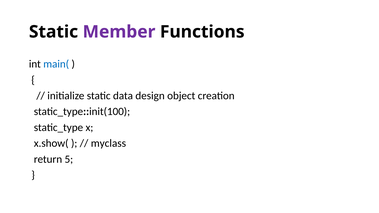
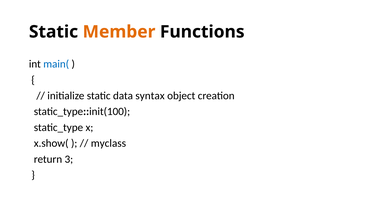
Member colour: purple -> orange (119, 32)
design: design -> syntax (150, 96)
5: 5 -> 3 (69, 159)
